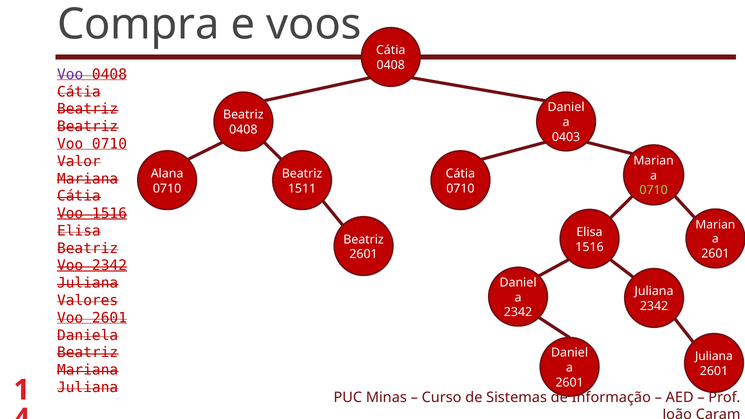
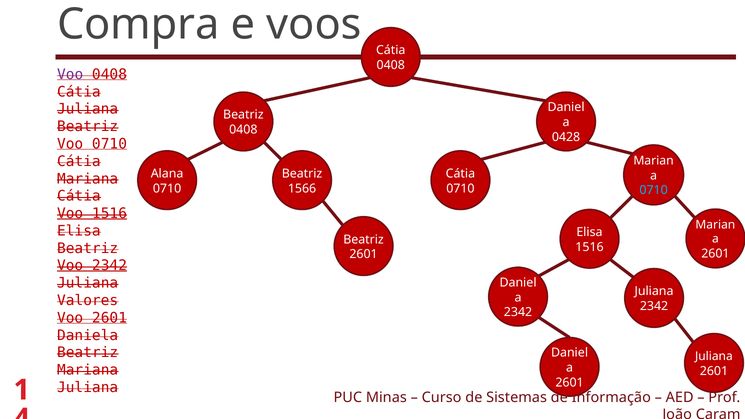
Beatriz: Beatriz -> Juliana (88, 109)
0403: 0403 -> 0428 (566, 137)
Valor: Valor -> Cátia (79, 161)
1511: 1511 -> 1566 (302, 188)
0710 colour: light green -> light blue (654, 190)
